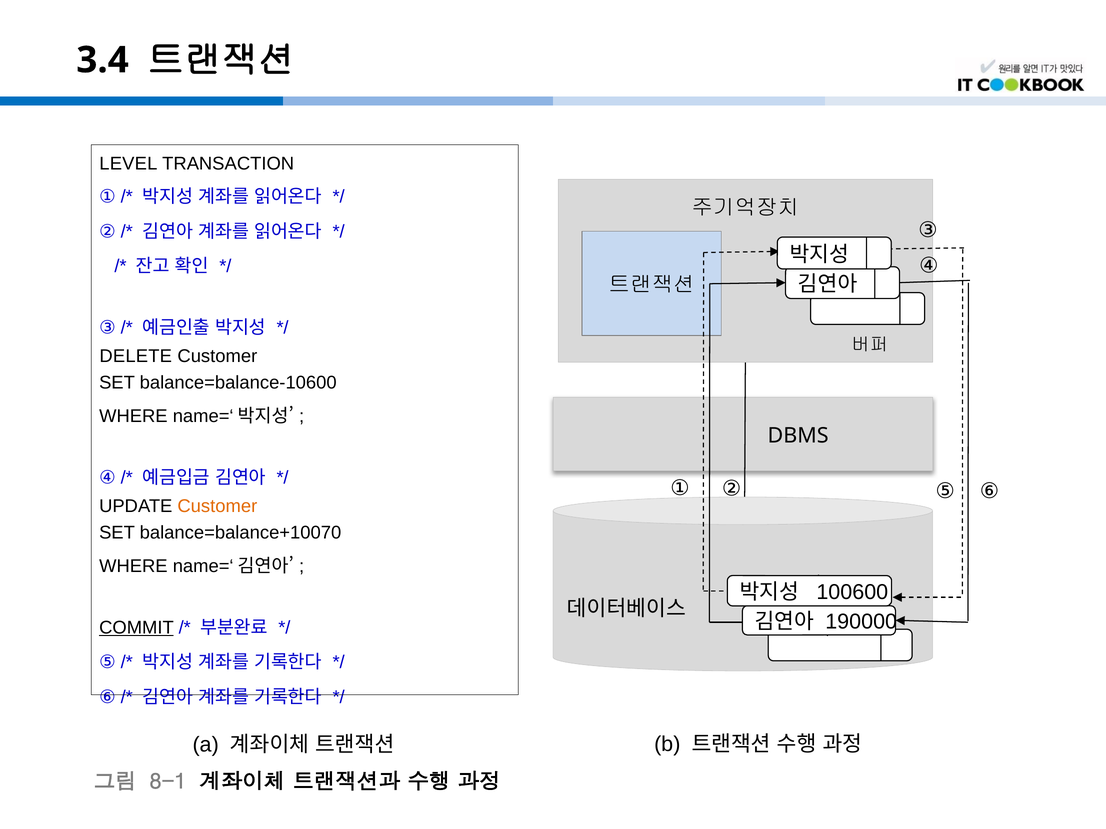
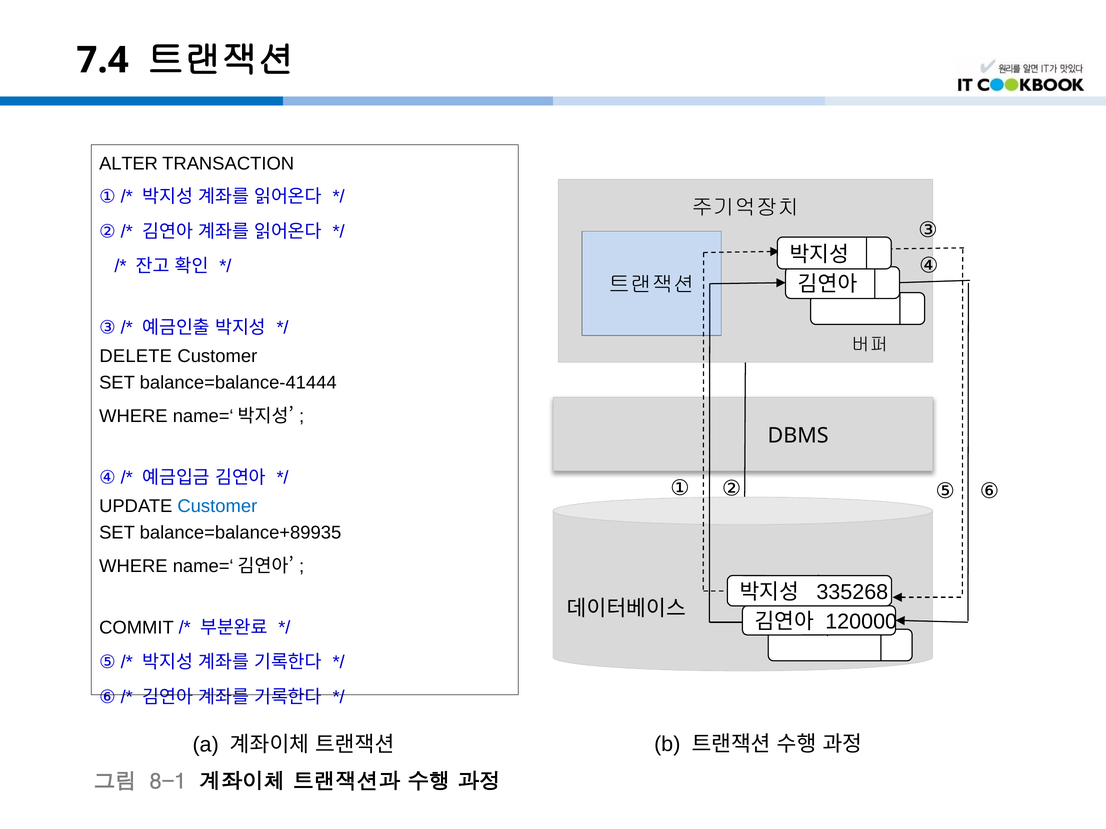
3.4: 3.4 -> 7.4 (103, 60)
LEVEL: LEVEL -> ALTER (129, 164)
balance=balance-10600: balance=balance-10600 -> balance=balance-41444 (238, 383)
Customer colour: orange -> blue (217, 506)
balance=balance+10070: balance=balance+10070 -> balance=balance+89935 (240, 533)
100600: 100600 -> 335268 (852, 593)
190000: 190000 -> 120000 (861, 622)
COMMIT underline: present -> none (136, 628)
